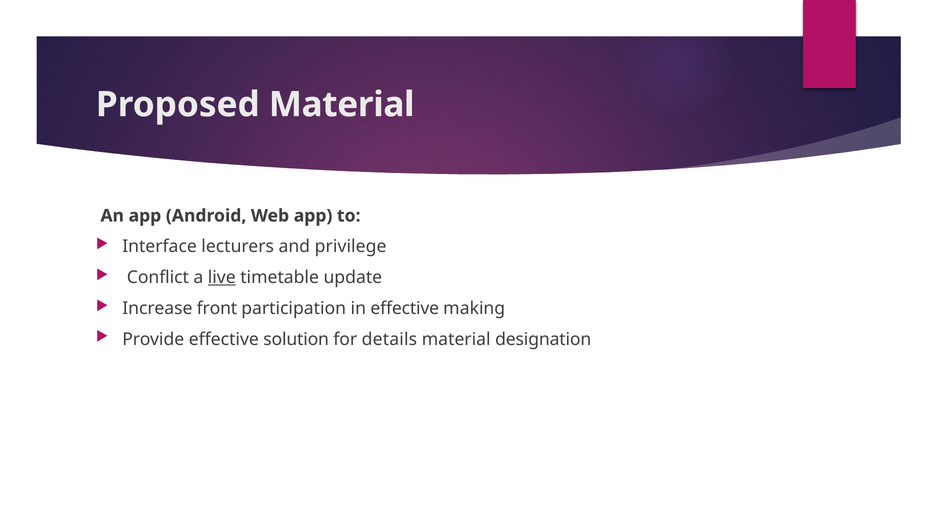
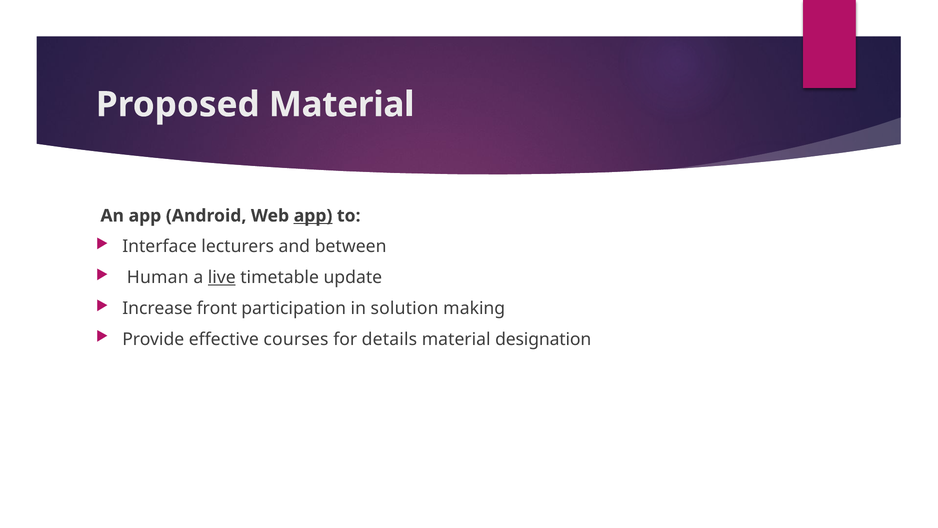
app underline: none -> present (313, 216)
privilege: privilege -> between (351, 246)
Conflict: Conflict -> Human (158, 277)
in effective: effective -> solution (405, 308)
solution: solution -> courses (296, 339)
